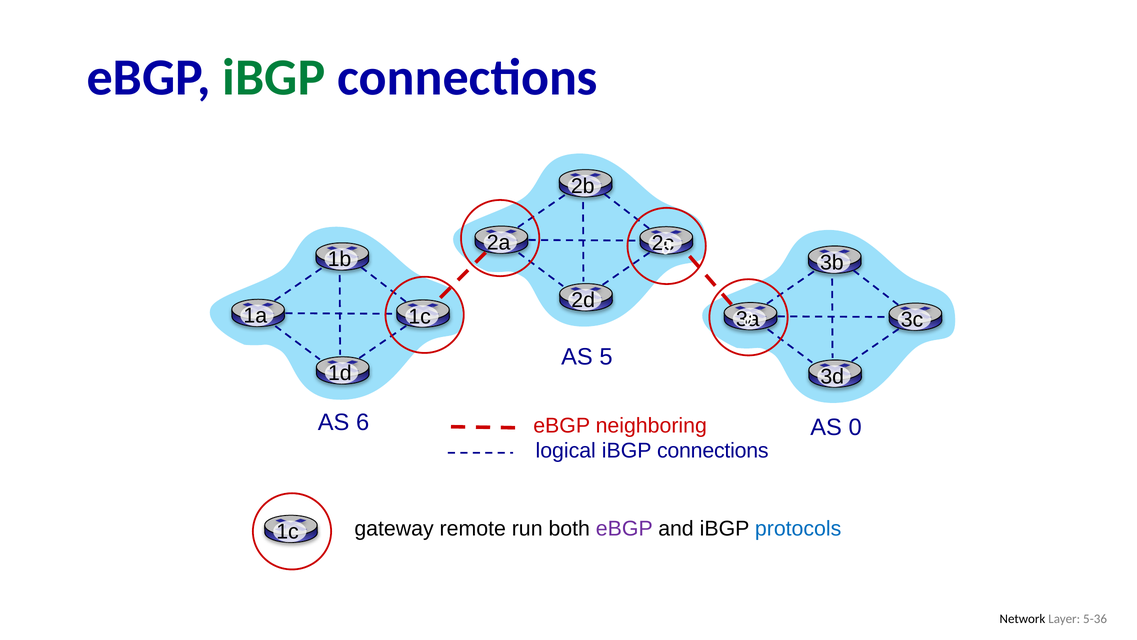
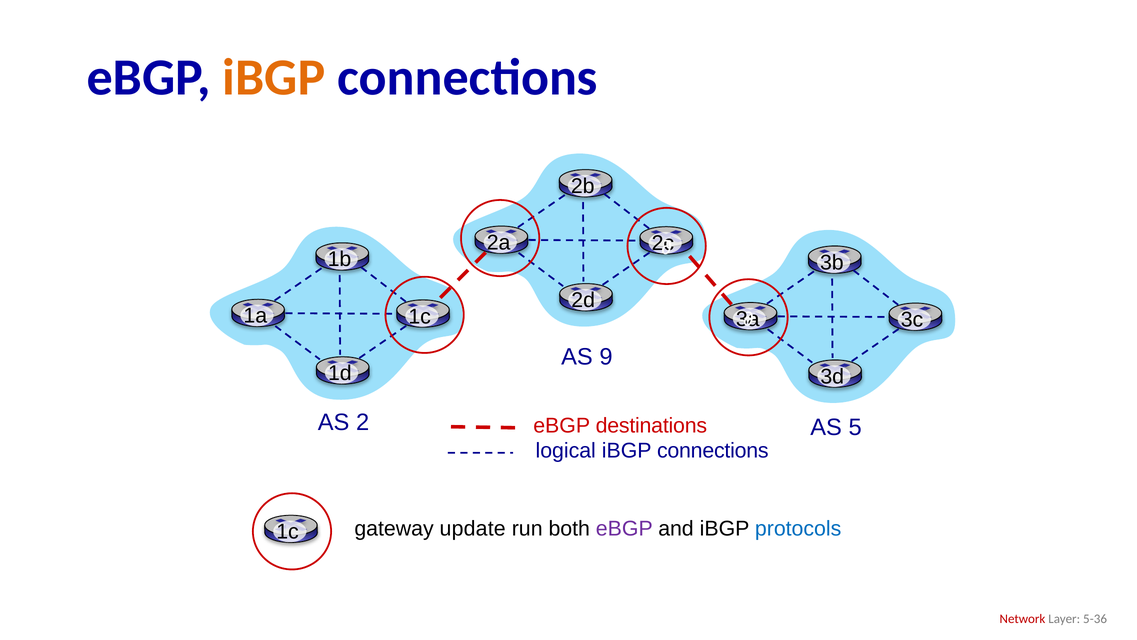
iBGP colour: green -> orange (274, 78)
5: 5 -> 9 (606, 357)
6: 6 -> 2 (363, 422)
neighboring: neighboring -> destinations (651, 426)
0: 0 -> 5 (855, 427)
remote: remote -> update (473, 528)
Network colour: black -> red (1022, 619)
